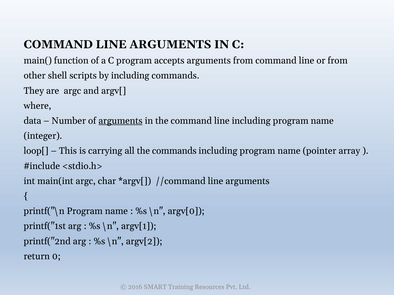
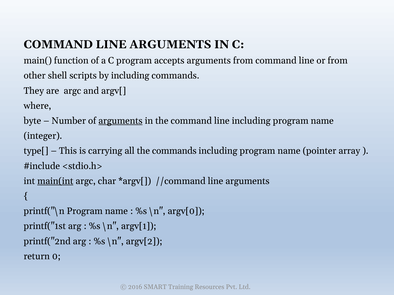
data: data -> byte (32, 121)
loop[: loop[ -> type[ (36, 151)
main(int underline: none -> present (55, 181)
